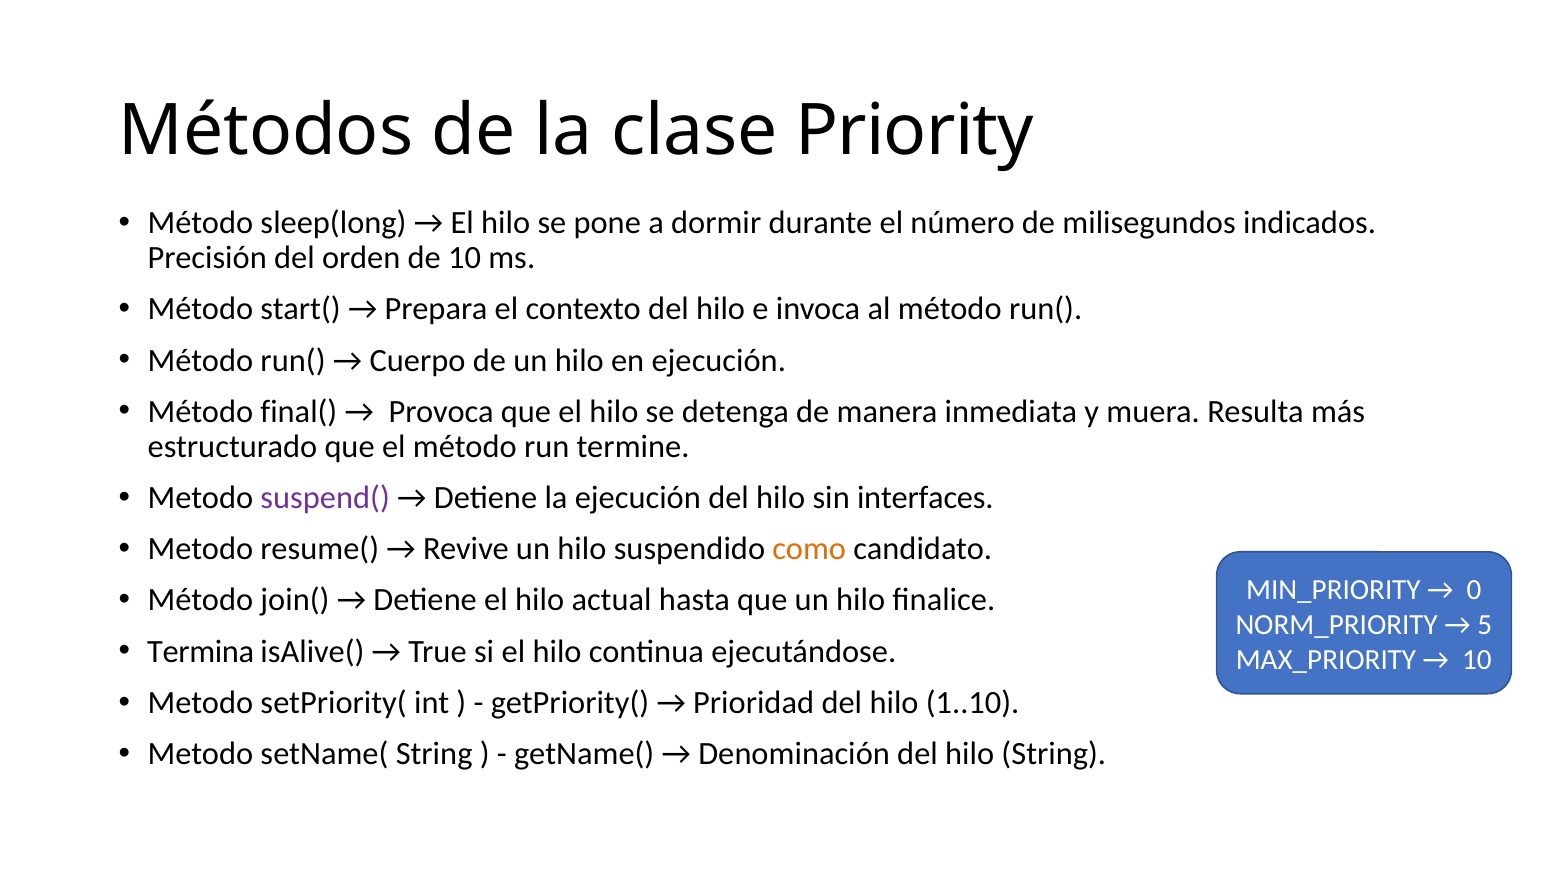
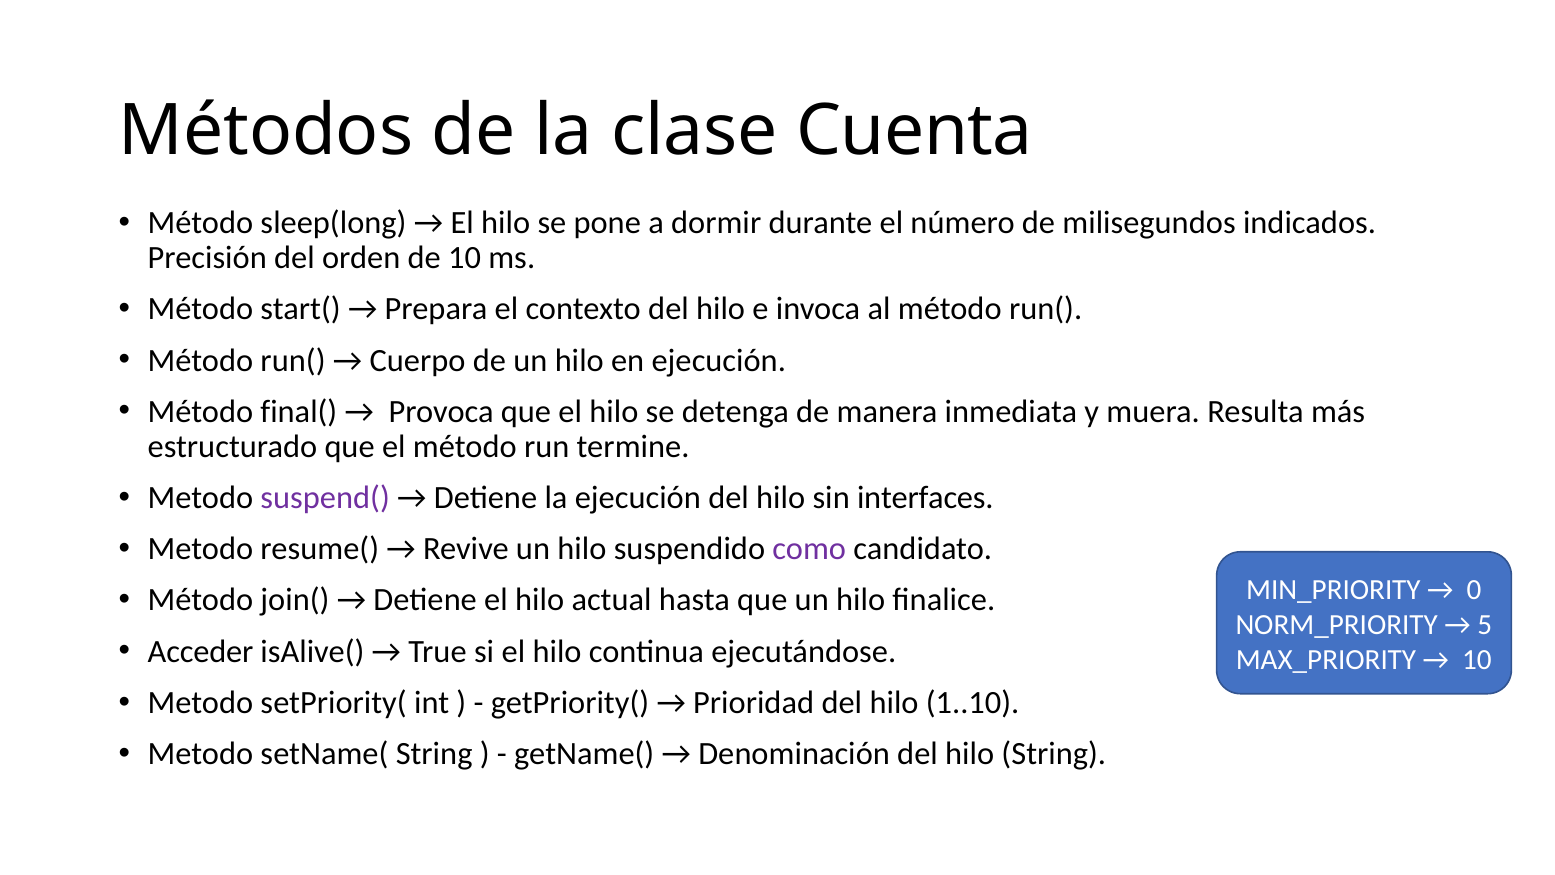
Priority: Priority -> Cuenta (915, 131)
como colour: orange -> purple (809, 549)
Termina: Termina -> Acceder (201, 651)
